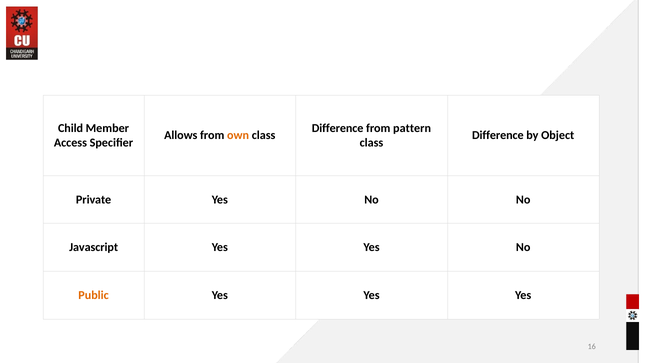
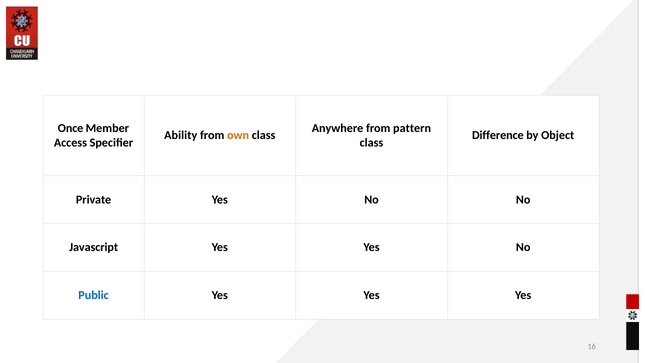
Child: Child -> Once (71, 128)
Difference: Difference -> Anywhere (338, 128)
Allows: Allows -> Ability (181, 135)
Public colour: orange -> blue (94, 295)
